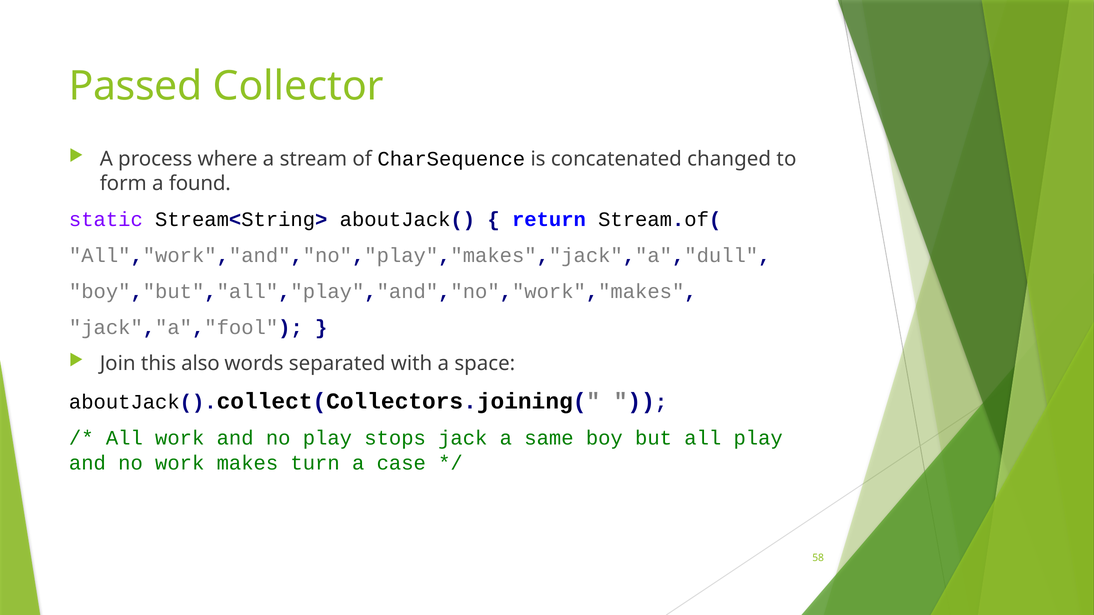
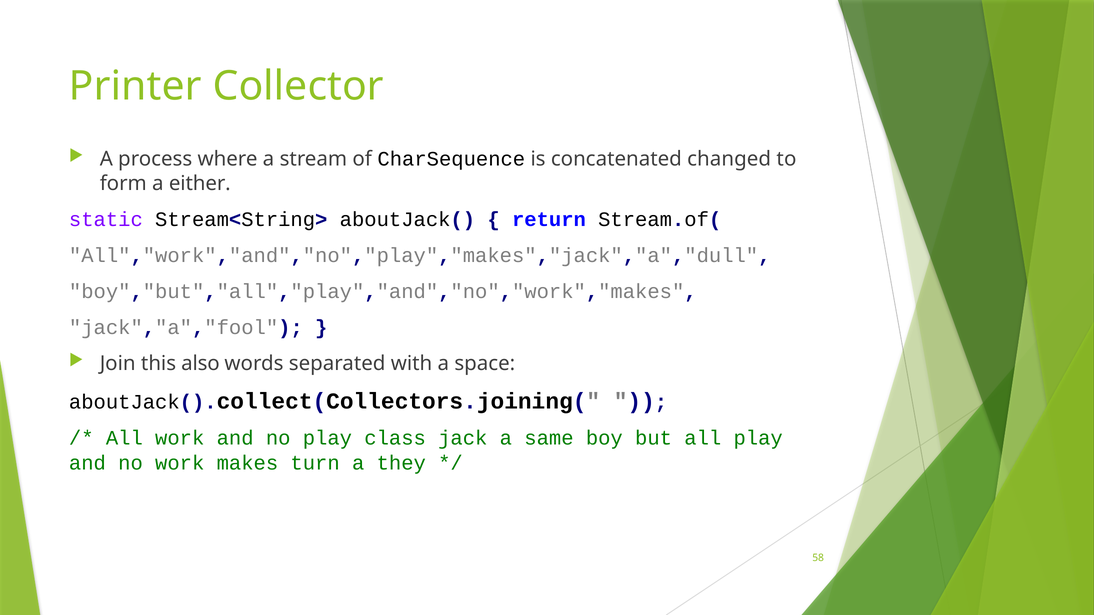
Passed: Passed -> Printer (135, 86)
found: found -> either (200, 184)
stops: stops -> class (395, 438)
case: case -> they (401, 463)
